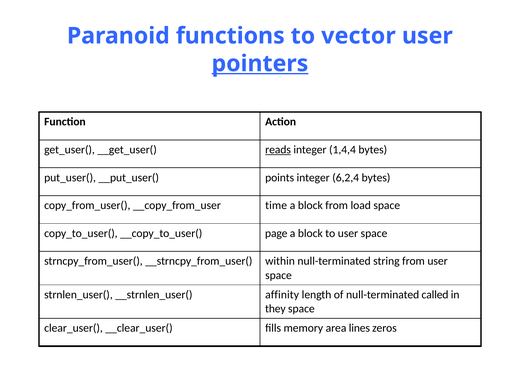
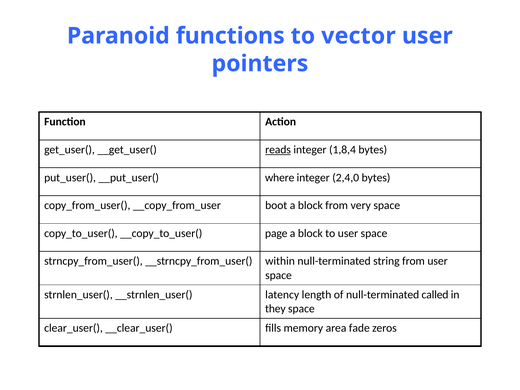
pointers underline: present -> none (260, 64)
1,4,4: 1,4,4 -> 1,8,4 (343, 150)
points: points -> where (280, 178)
6,2,4: 6,2,4 -> 2,4,0 (346, 178)
time: time -> boot (276, 205)
load: load -> very (361, 205)
affinity: affinity -> latency (282, 295)
lines: lines -> fade (359, 328)
